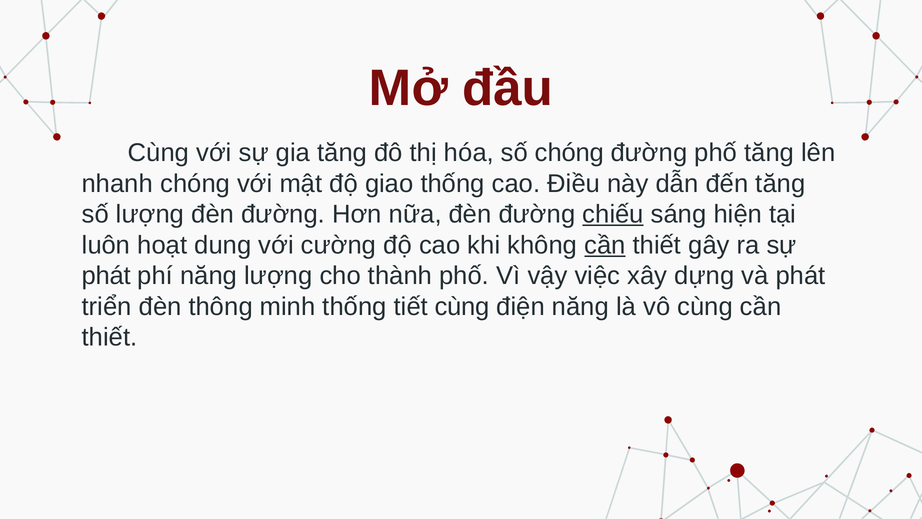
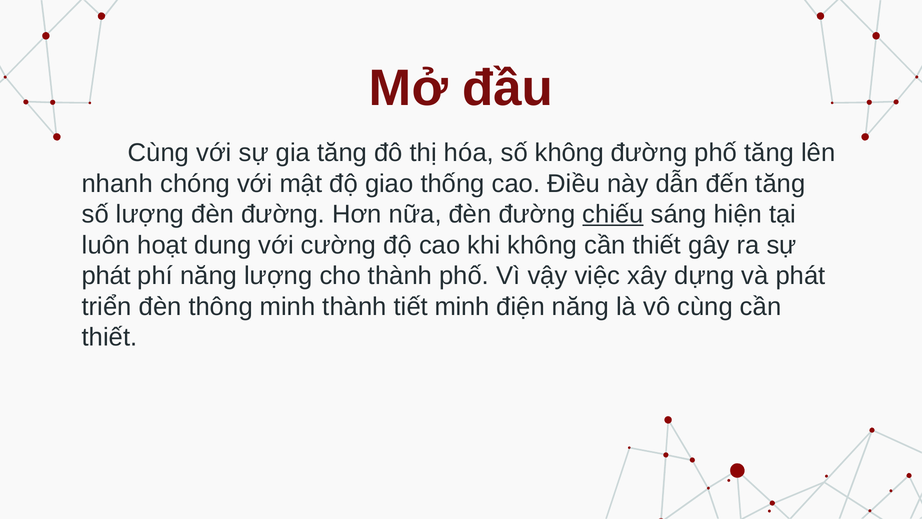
số chóng: chóng -> không (569, 153)
cần underline: present -> none (605, 245)
minh thống: thống -> thành (355, 306)
tiết cùng: cùng -> minh (462, 306)
